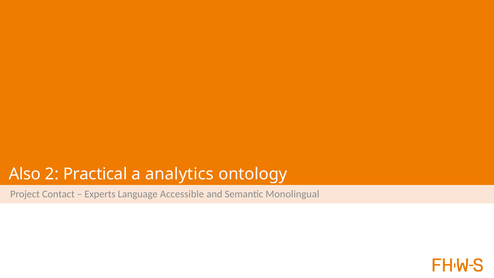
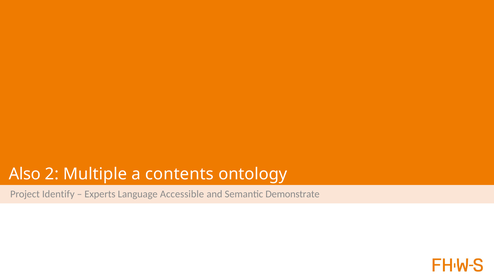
Practical: Practical -> Multiple (95, 174)
analytics: analytics -> contents (179, 174)
Contact: Contact -> Identify (58, 194)
Monolingual: Monolingual -> Demonstrate (293, 194)
